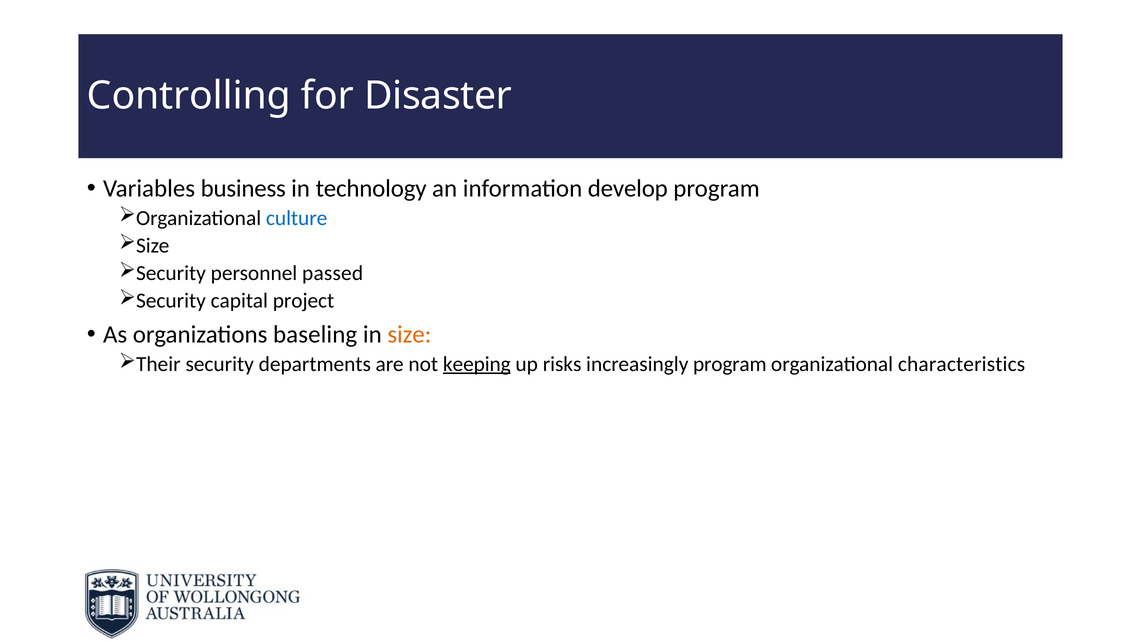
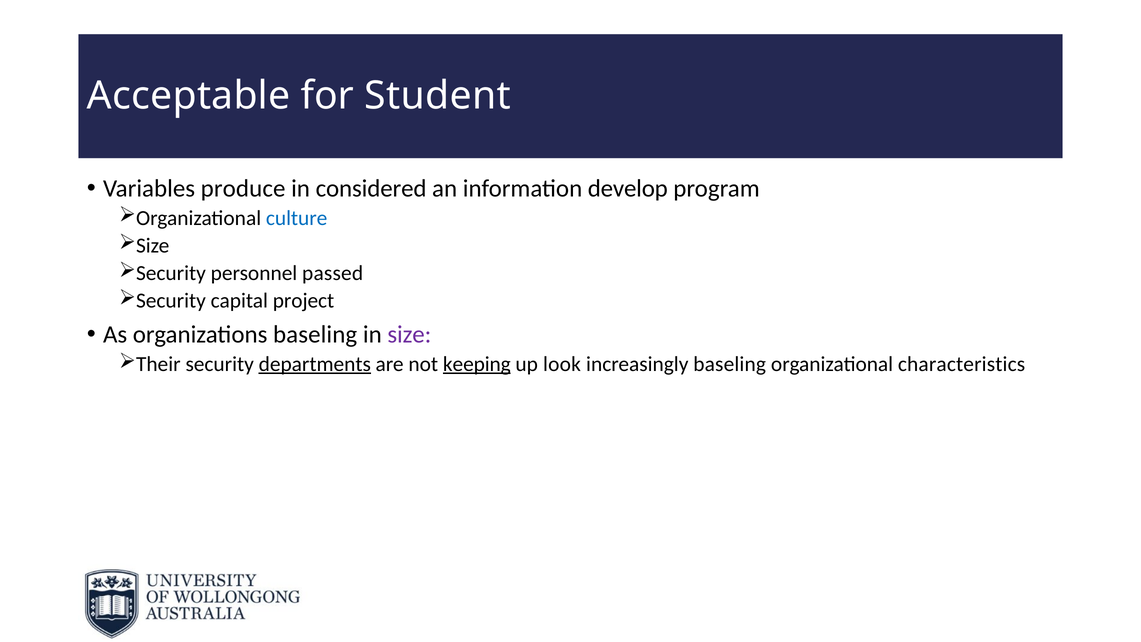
Controlling: Controlling -> Acceptable (189, 96)
Disaster: Disaster -> Student (438, 96)
business: business -> produce (243, 188)
technology: technology -> considered (371, 188)
size colour: orange -> purple (409, 335)
departments underline: none -> present (315, 364)
risks: risks -> look (562, 364)
increasingly program: program -> baseling (730, 364)
